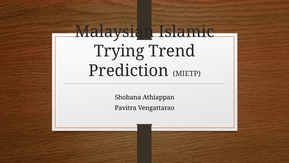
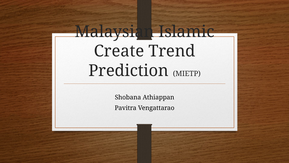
Trying: Trying -> Create (119, 51)
